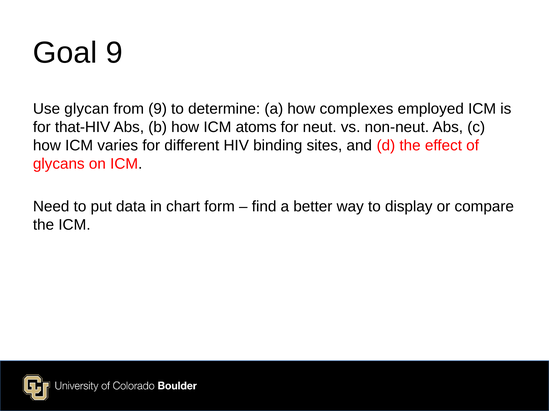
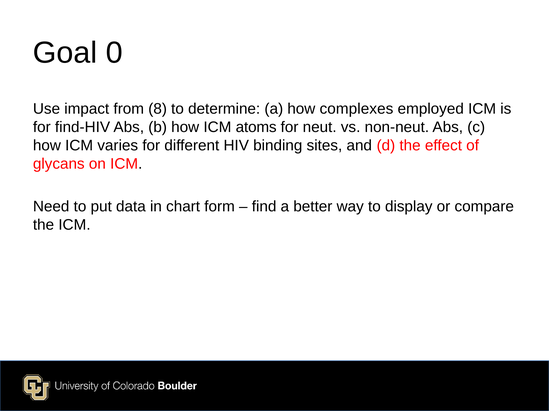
Goal 9: 9 -> 0 (114, 53)
glycan: glycan -> impact (87, 109)
from 9: 9 -> 8 (158, 109)
that-HIV: that-HIV -> find-HIV (83, 127)
